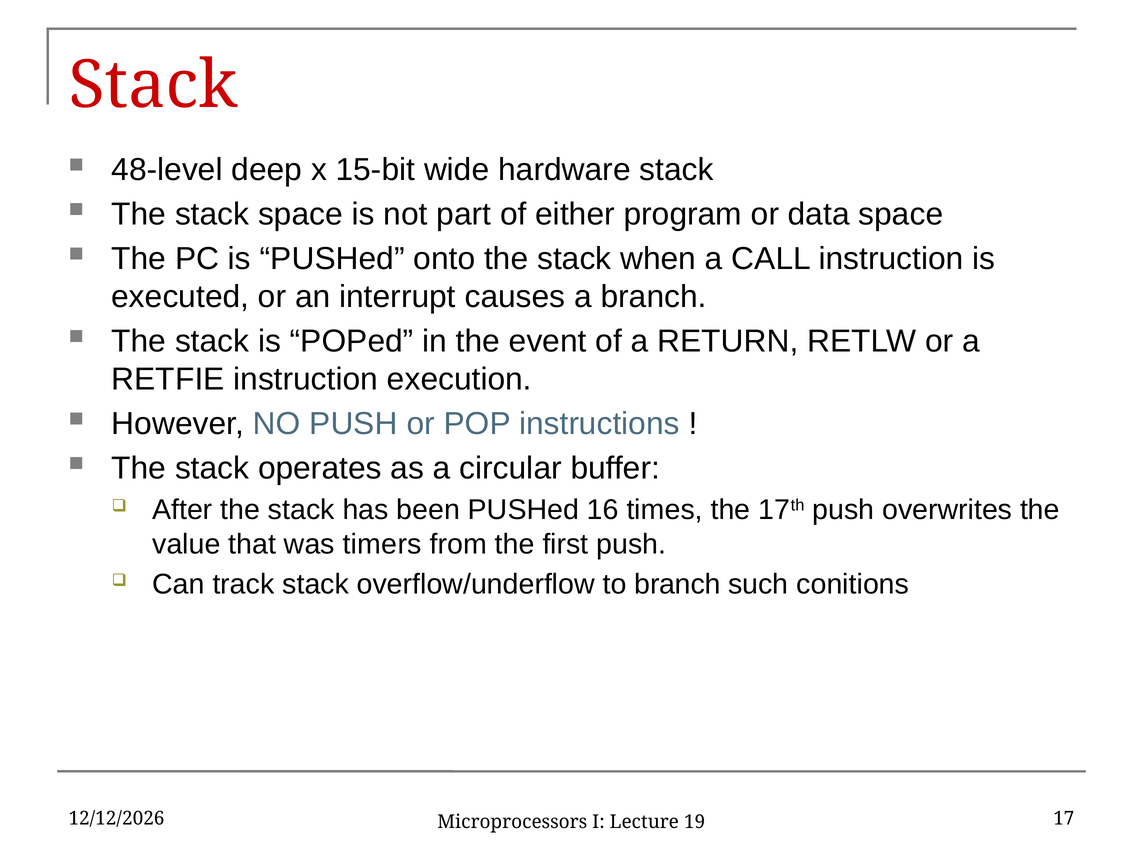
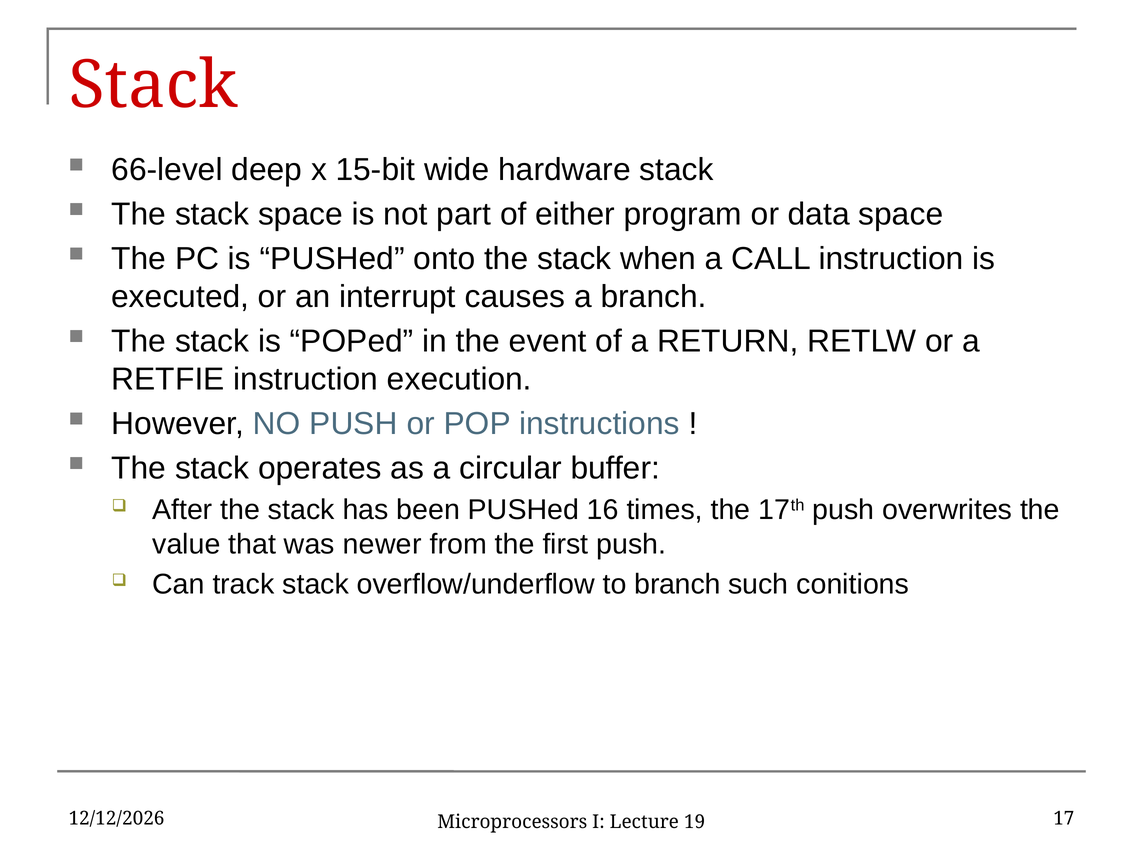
48-level: 48-level -> 66-level (167, 170)
timers: timers -> newer (382, 544)
